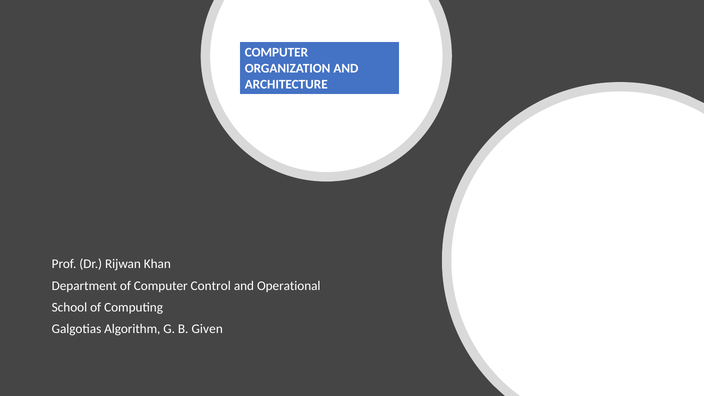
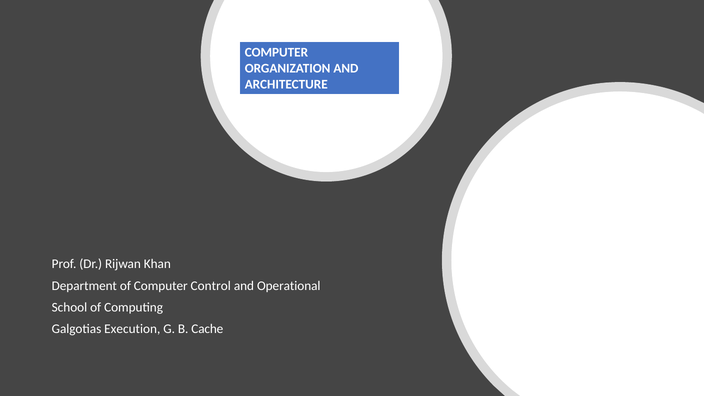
Algorithm: Algorithm -> Execution (132, 329)
Given: Given -> Cache (207, 329)
